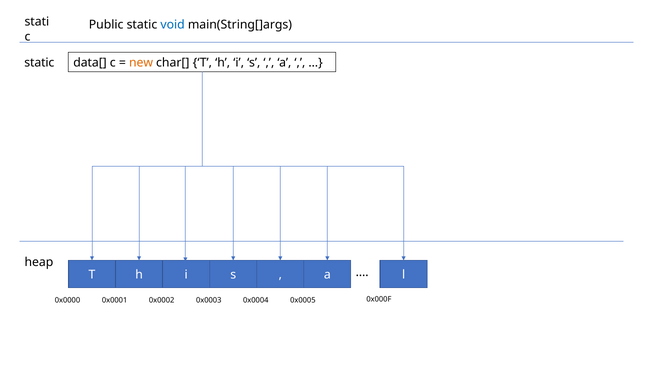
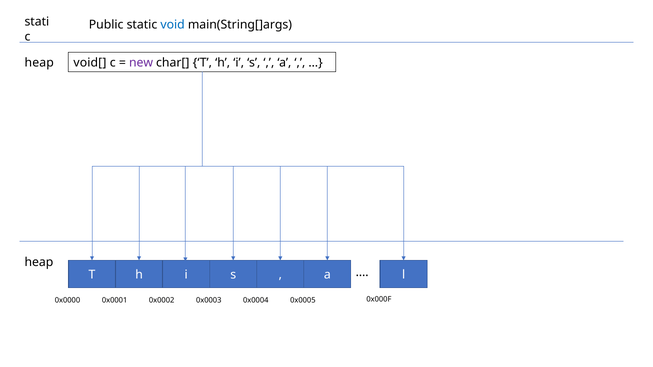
static: static -> heap (39, 63)
data[: data[ -> void[ (90, 63)
new colour: orange -> purple (141, 63)
